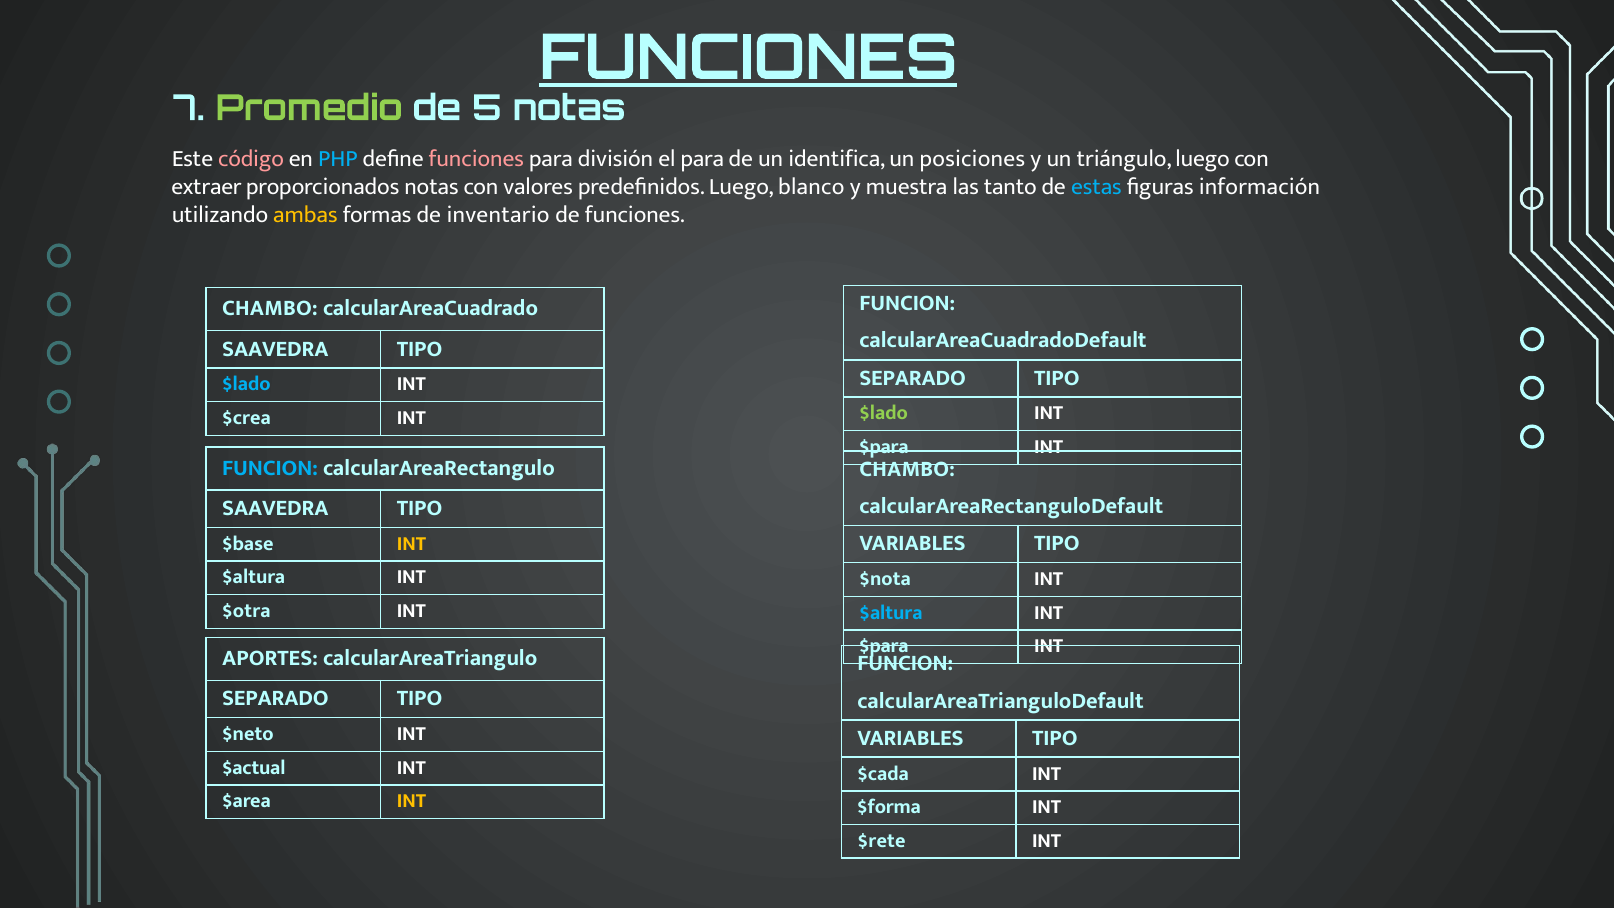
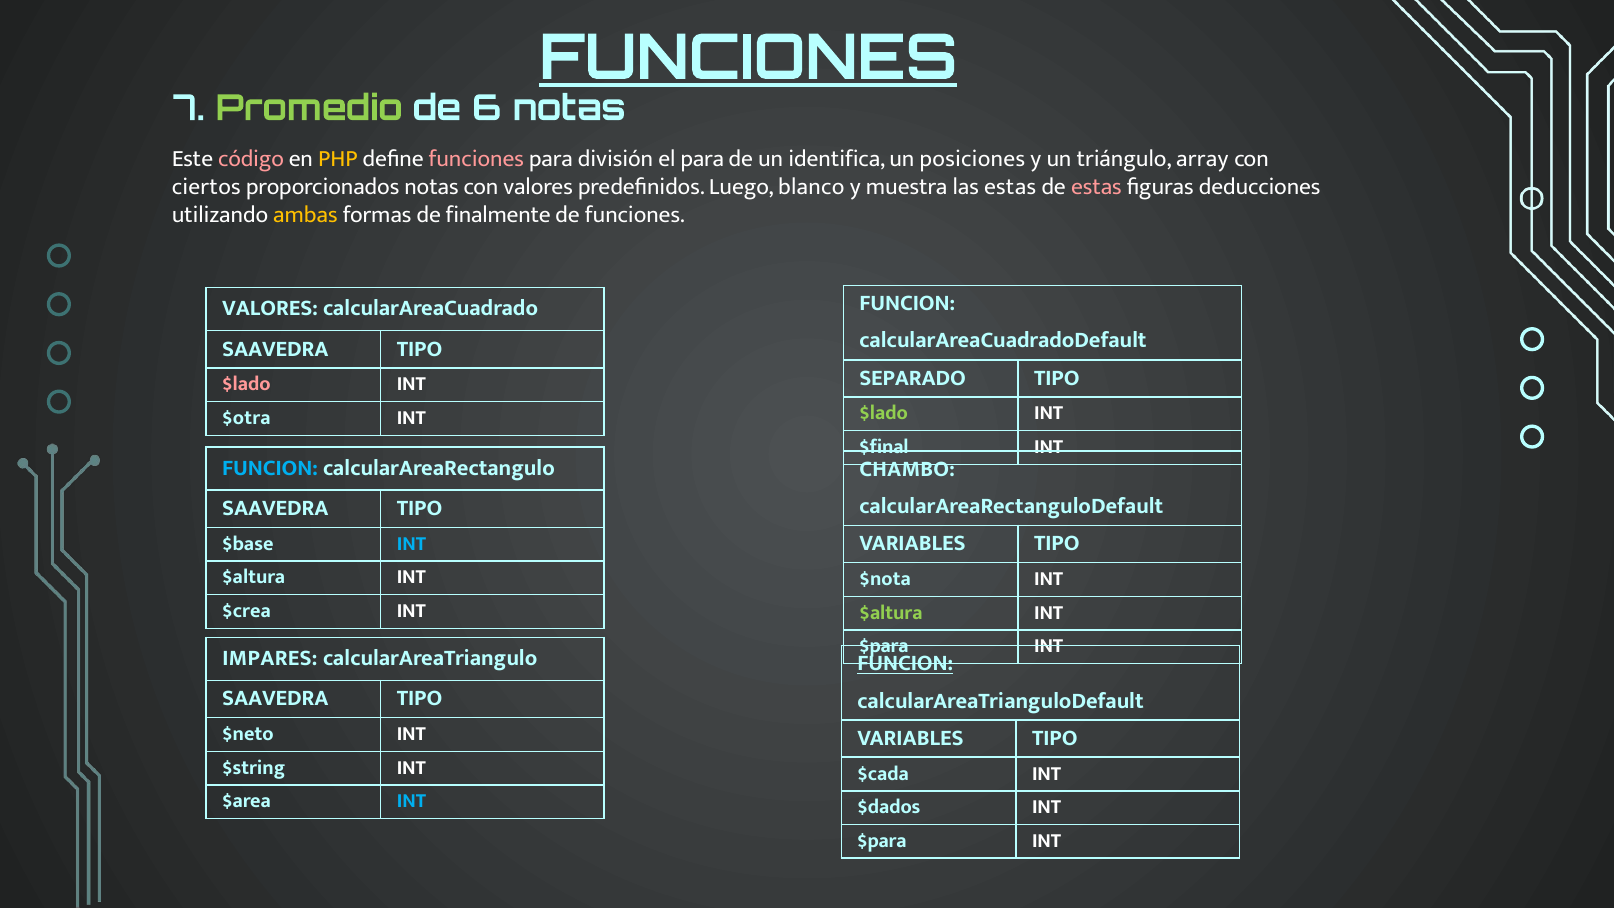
5: 5 -> 6 (487, 108)
PHP colour: light blue -> yellow (338, 158)
triángulo luego: luego -> array (1202, 158)
extraer: extraer -> ciertos (206, 186)
las tanto: tanto -> estas (1010, 186)
estas colour: light blue -> pink (1096, 186)
información: información -> deducciones (1260, 186)
inventario: inventario -> finalmente (498, 215)
CHAMBO: CHAMBO -> VALORES (270, 308)
$lado colour: light blue -> pink (246, 384)
$crea: $crea -> $otra (246, 418)
$para: $para -> $final (884, 447)
INT colour: yellow -> light blue (411, 543)
$otra: $otra -> $crea (246, 611)
$altura colour: light blue -> light green (891, 612)
APORTES: APORTES -> IMPARES (270, 658)
FUNCION underline: none -> present (905, 663)
SEPARADO: SEPARADO -> SAAVEDRA (275, 698)
$actual: $actual -> $string (254, 767)
INT colour: yellow -> light blue (411, 801)
$forma: $forma -> $dados (889, 807)
$rete: $rete -> $para (882, 841)
